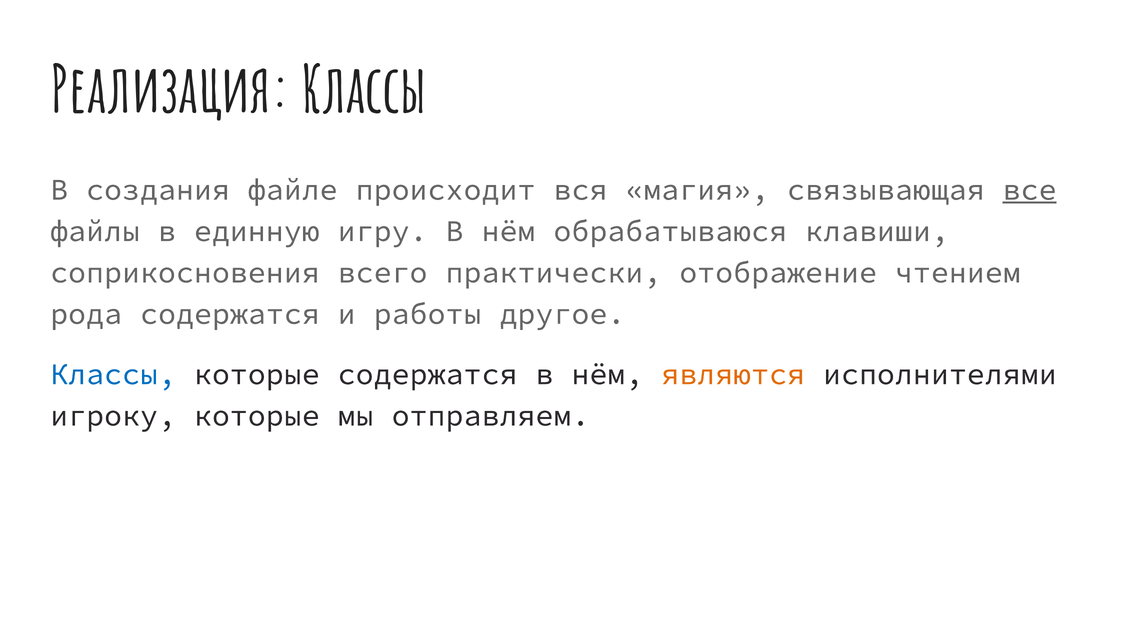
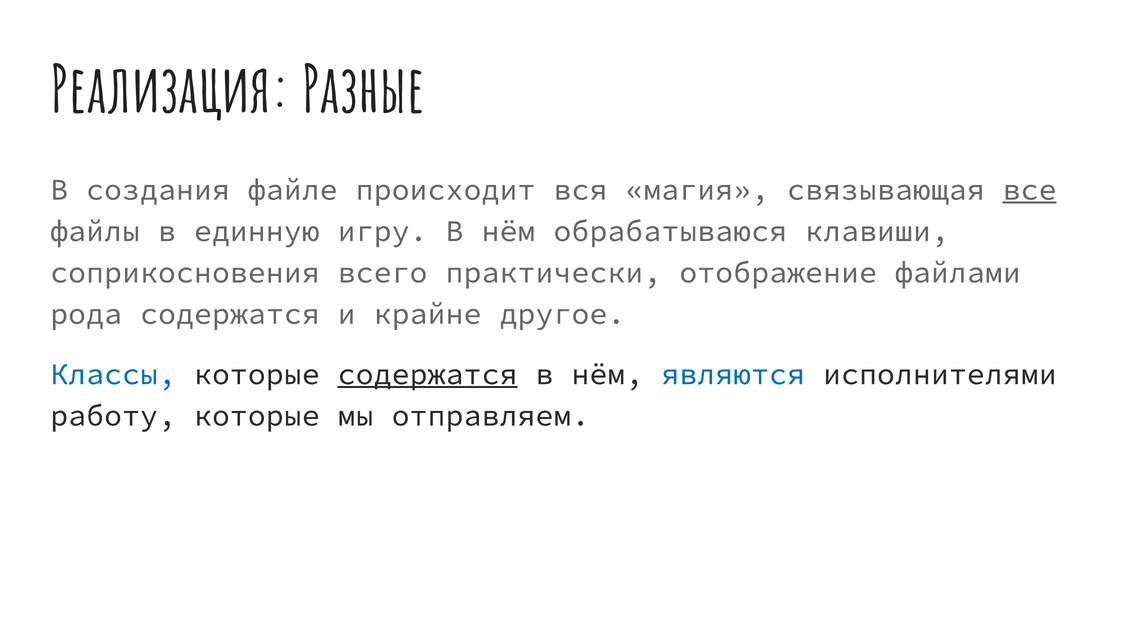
Реализация Классы: Классы -> Разные (363, 91)
чтением: чтением -> файлами (958, 273)
работы: работы -> крайне (428, 314)
содержатся underline: none -> present (428, 374)
являются colour: orange -> blue (733, 374)
игроку: игроку -> работу (113, 416)
